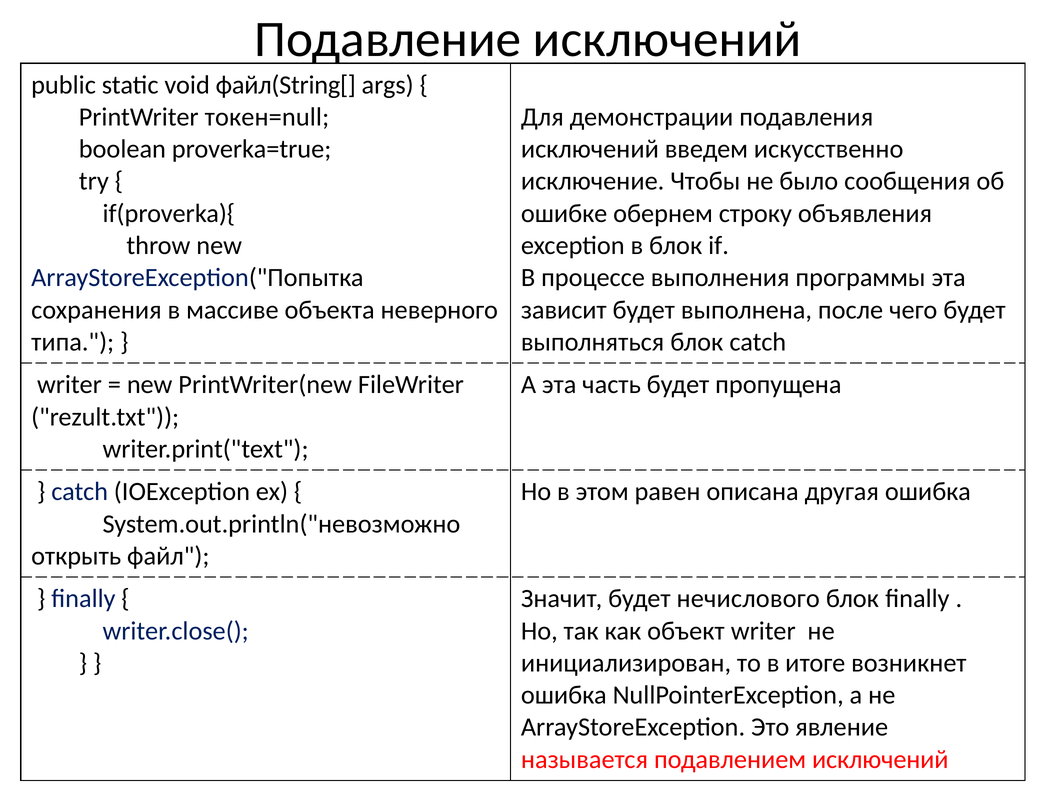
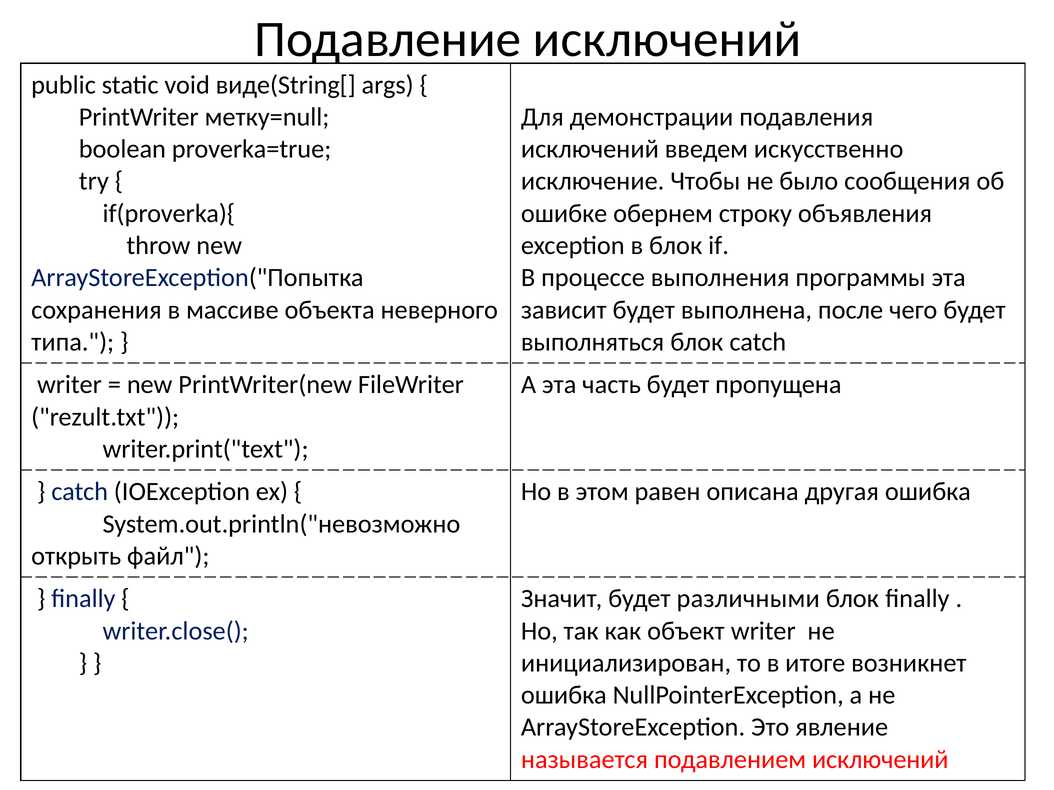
файл(String[: файл(String[ -> виде(String[ (286, 85)
токен=null: токен=null -> метку=null (267, 117)
нечислового: нечислового -> различными (748, 599)
